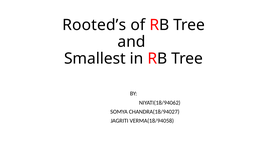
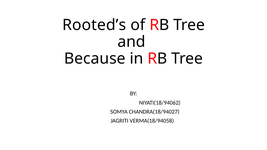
Smallest: Smallest -> Because (95, 59)
